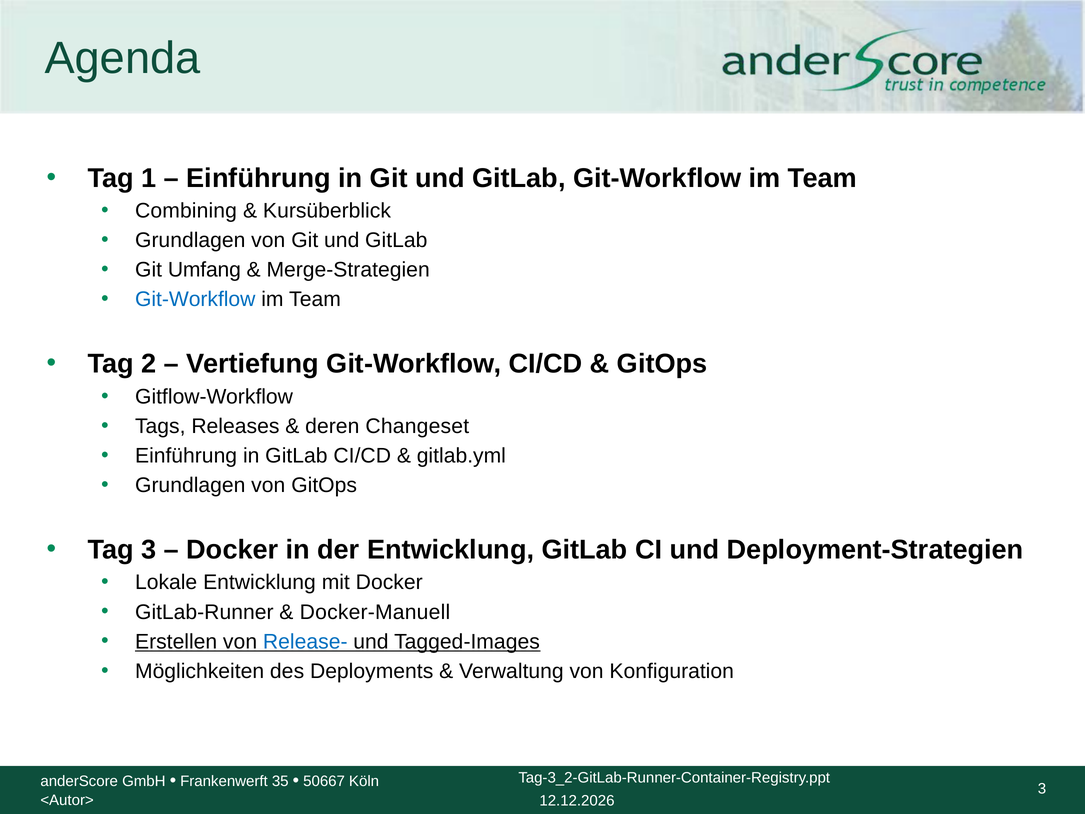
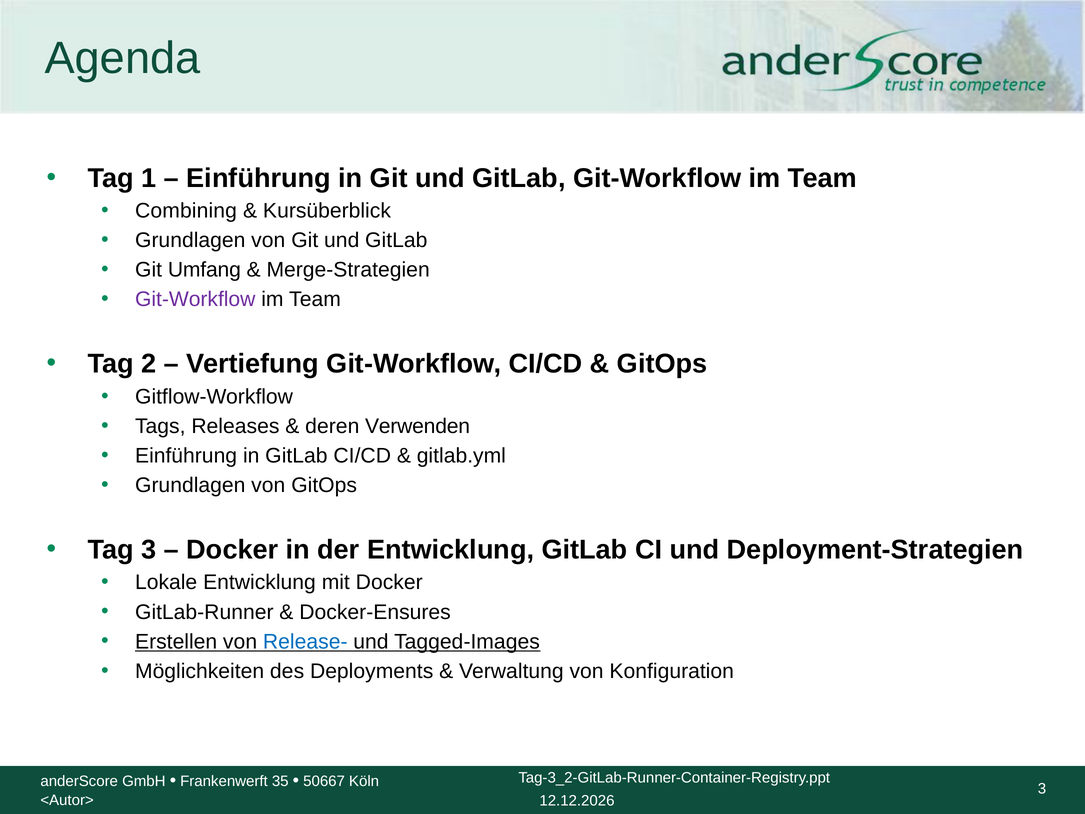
Git-Workflow colour: blue -> purple (195, 299)
Changeset: Changeset -> Verwenden (418, 426)
Docker-Manuell: Docker-Manuell -> Docker-Ensures (375, 612)
